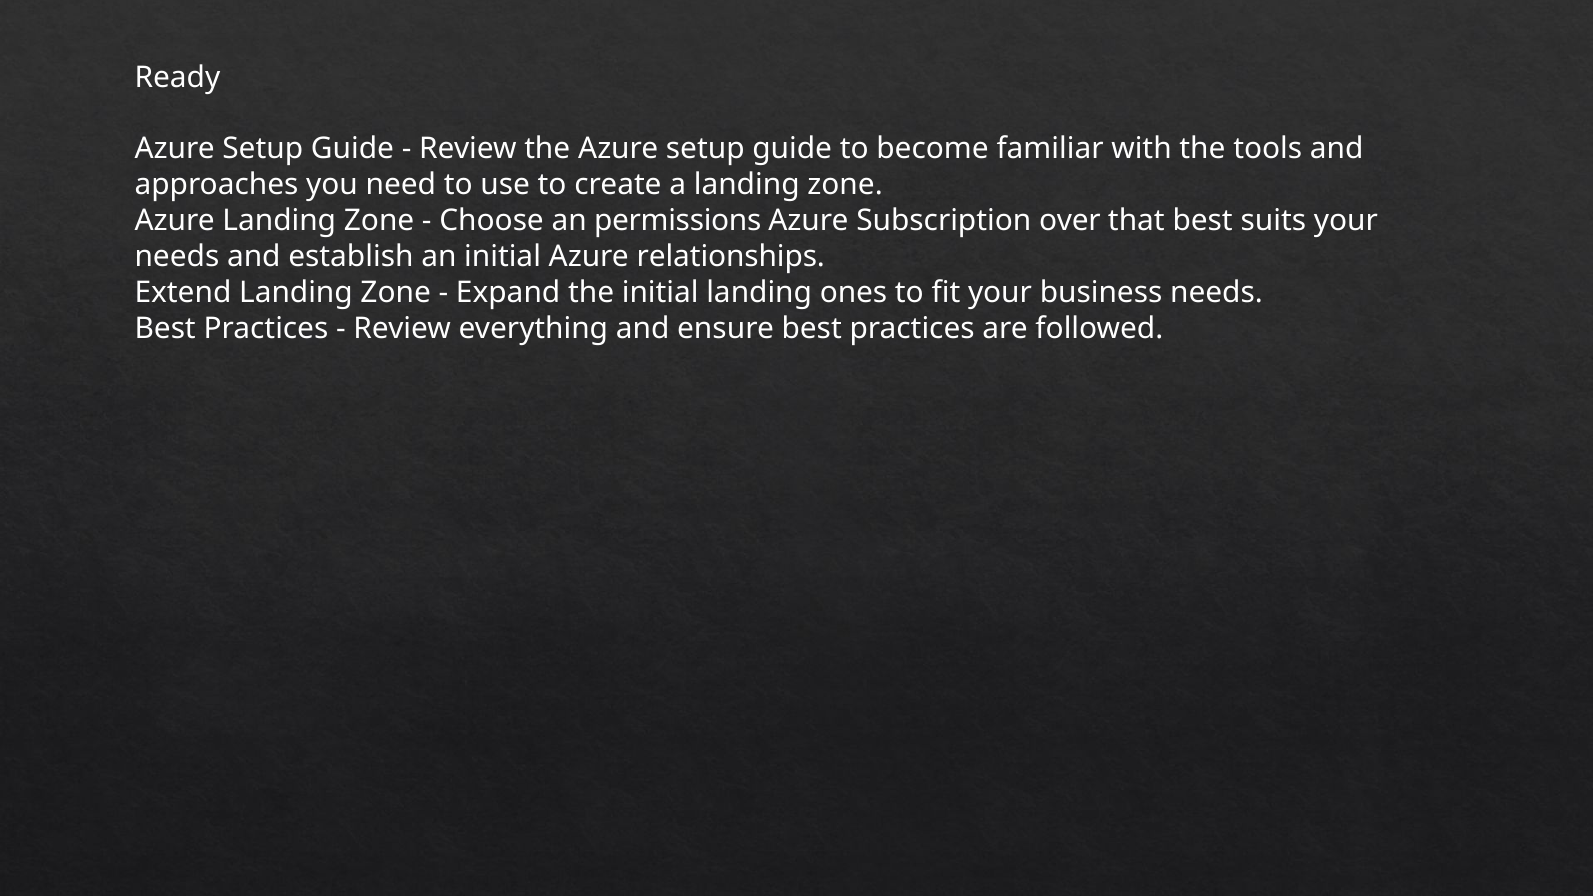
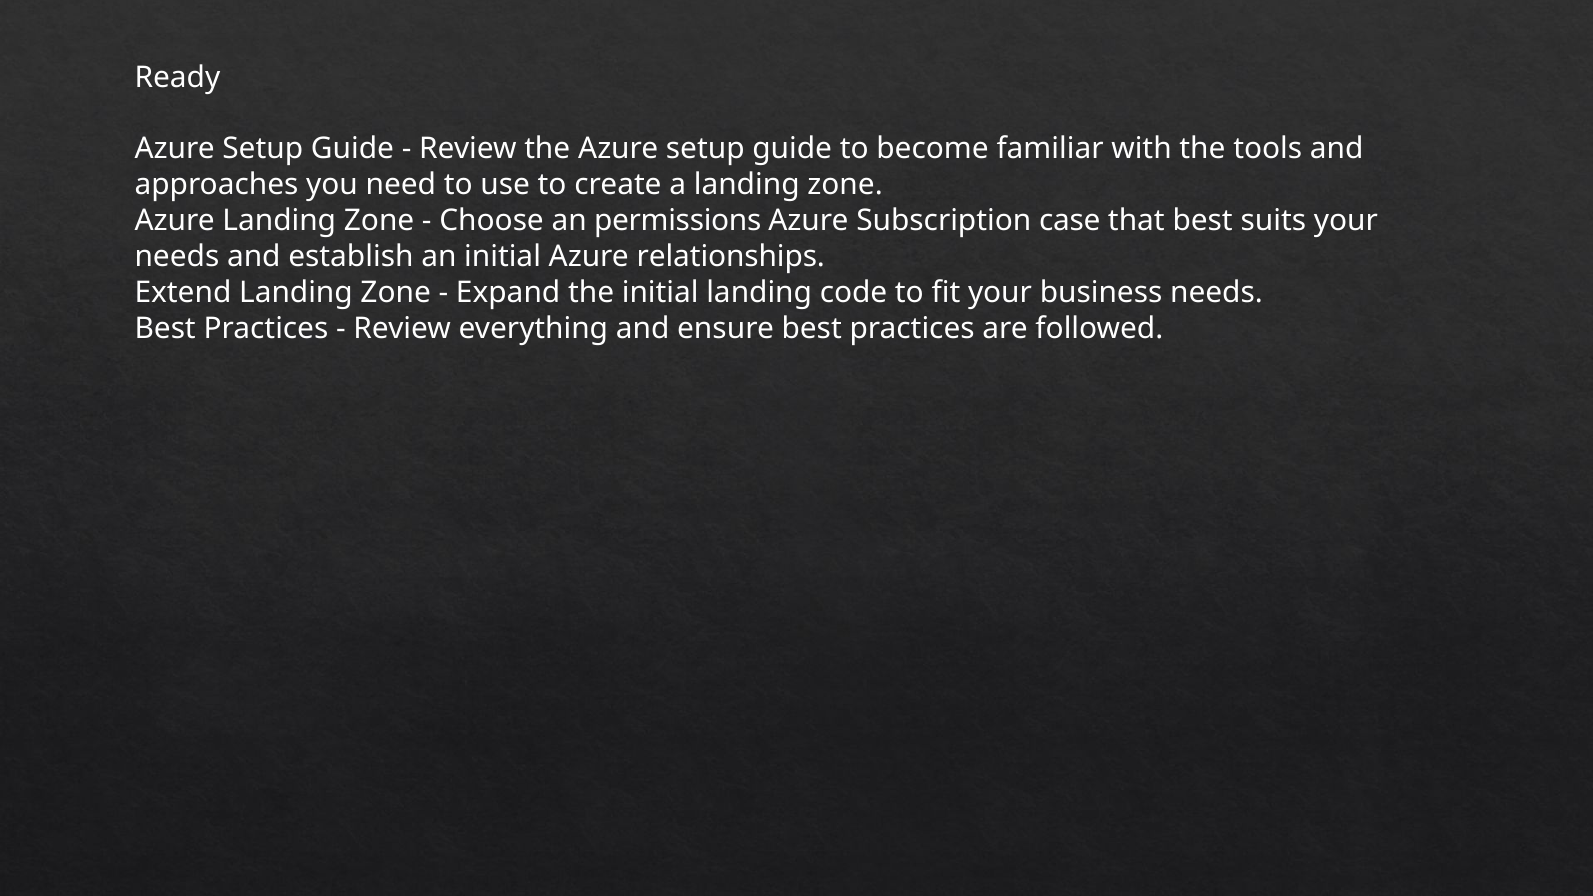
over: over -> case (1070, 221)
ones: ones -> code (854, 292)
